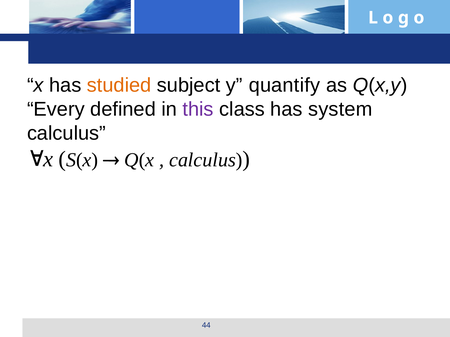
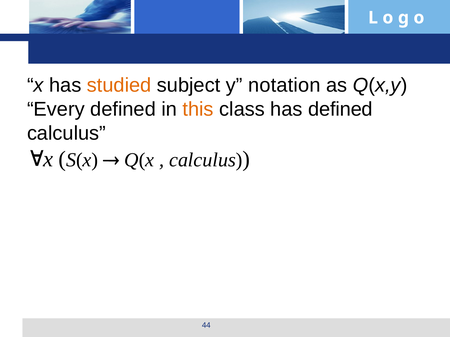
quantify: quantify -> notation (284, 85)
this colour: purple -> orange (198, 109)
has system: system -> defined (340, 109)
